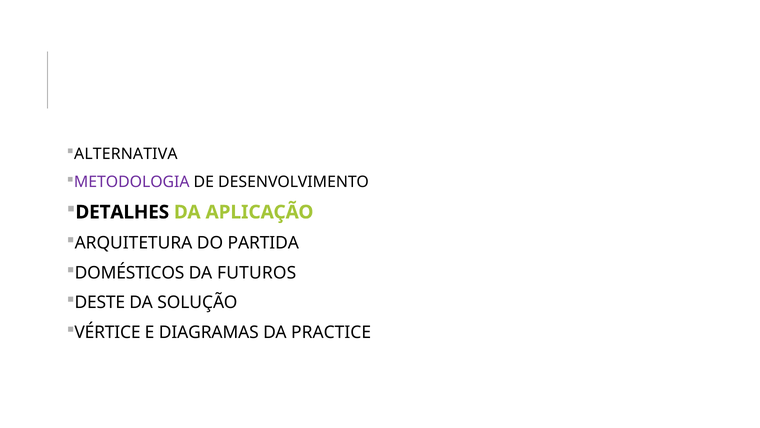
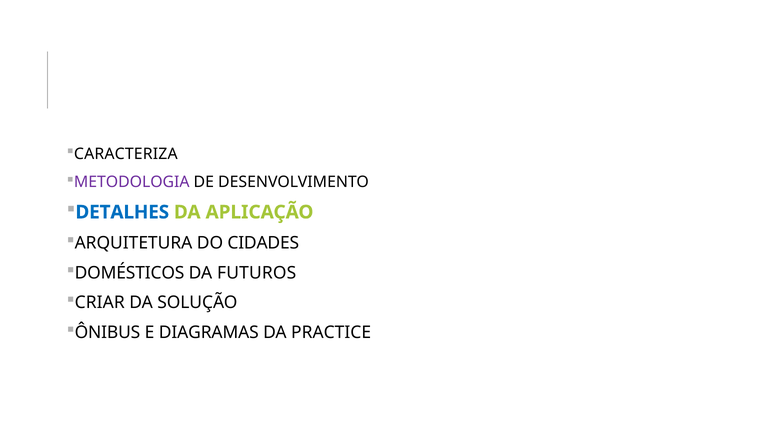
ALTERNATIVA: ALTERNATIVA -> CARACTERIZA (126, 154)
DETALHES colour: black -> blue (122, 212)
PARTIDA: PARTIDA -> CIDADES (263, 243)
DESTE: DESTE -> CRIAR (100, 302)
VÉRTICE: VÉRTICE -> ÔNIBUS (107, 332)
